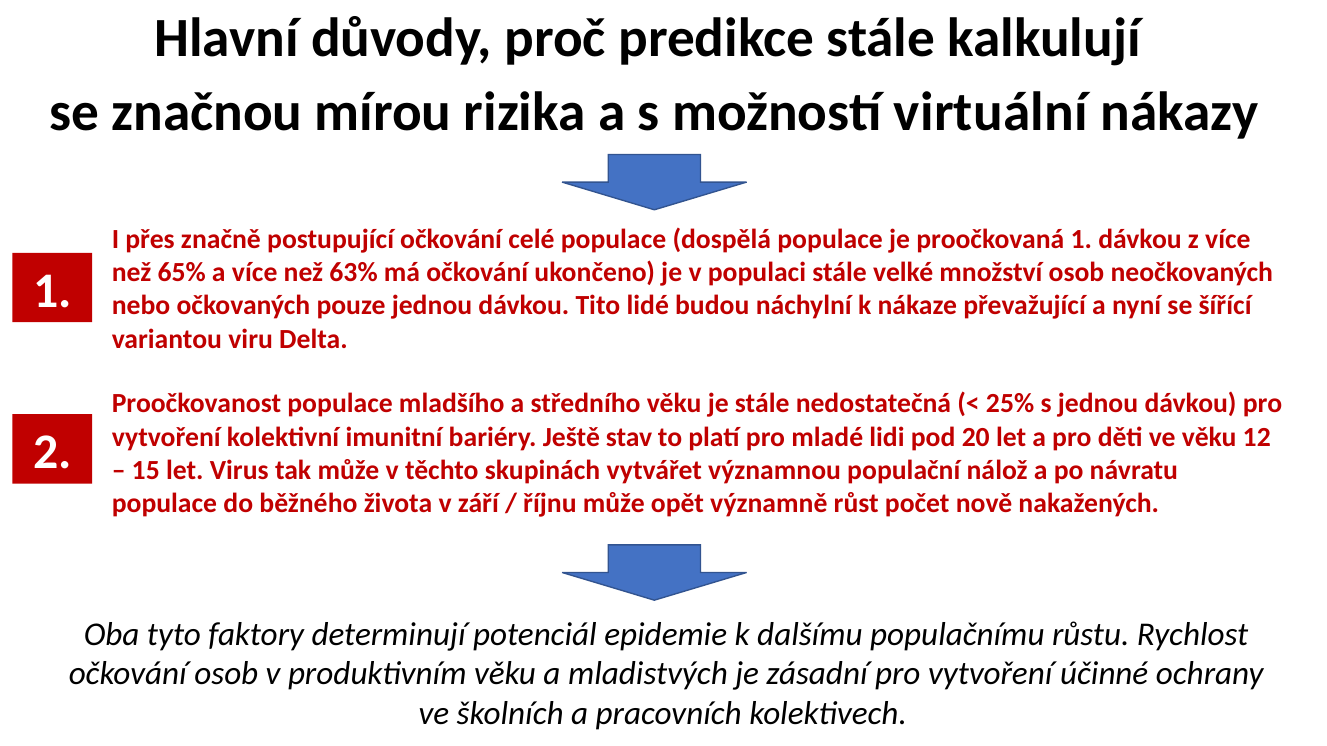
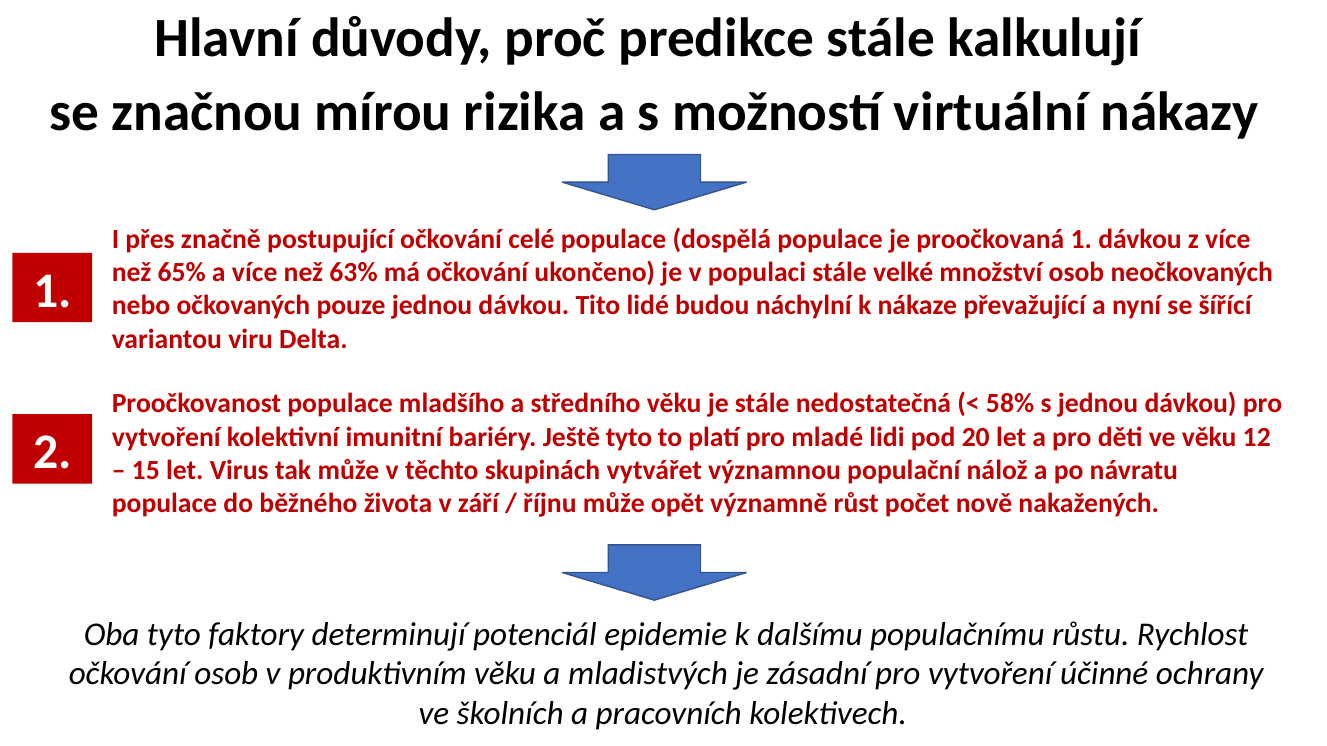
25%: 25% -> 58% (1010, 404)
Ještě stav: stav -> tyto (629, 437)
